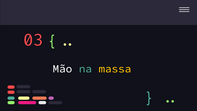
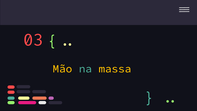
Mão colour: white -> yellow (62, 69)
